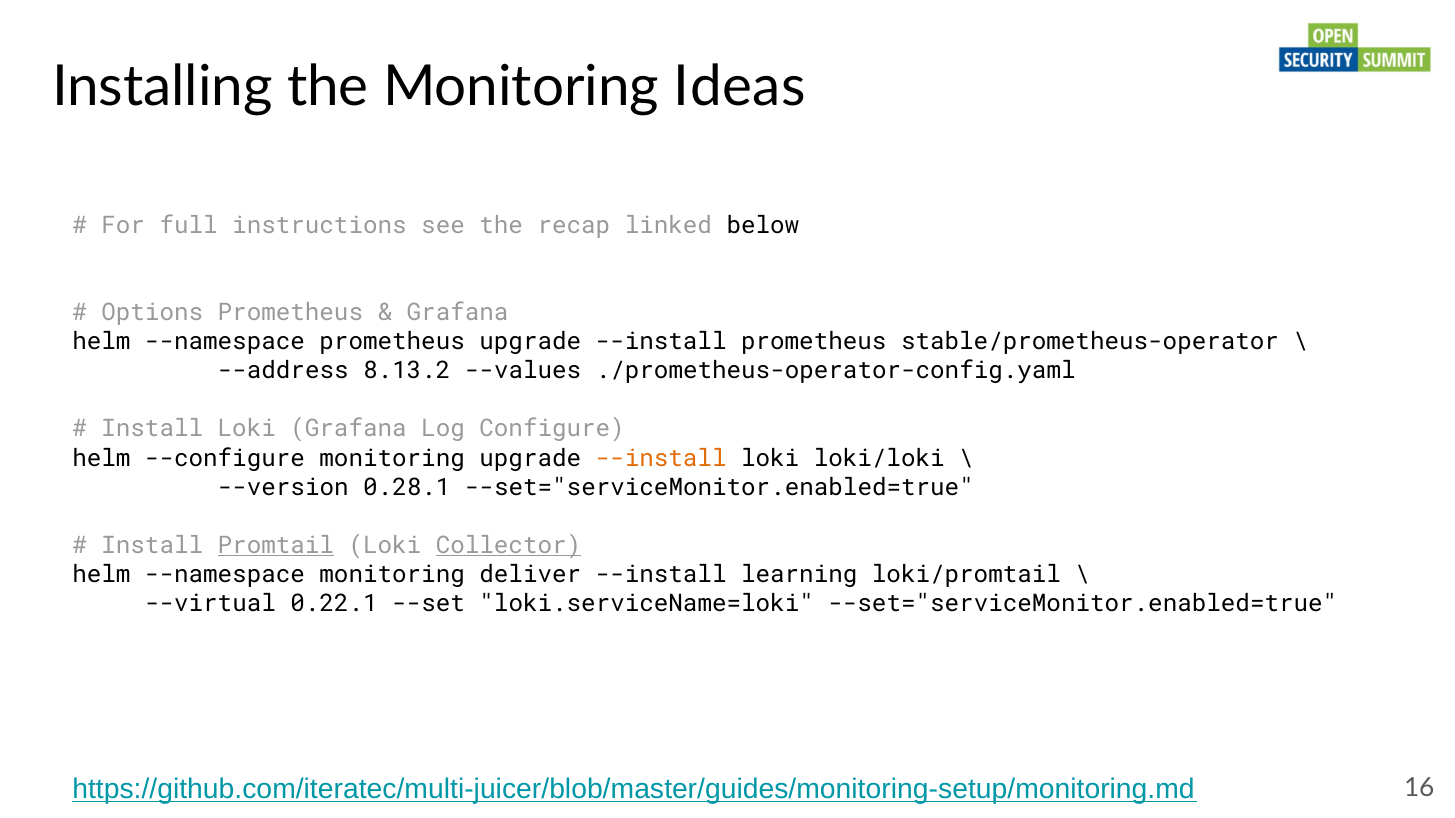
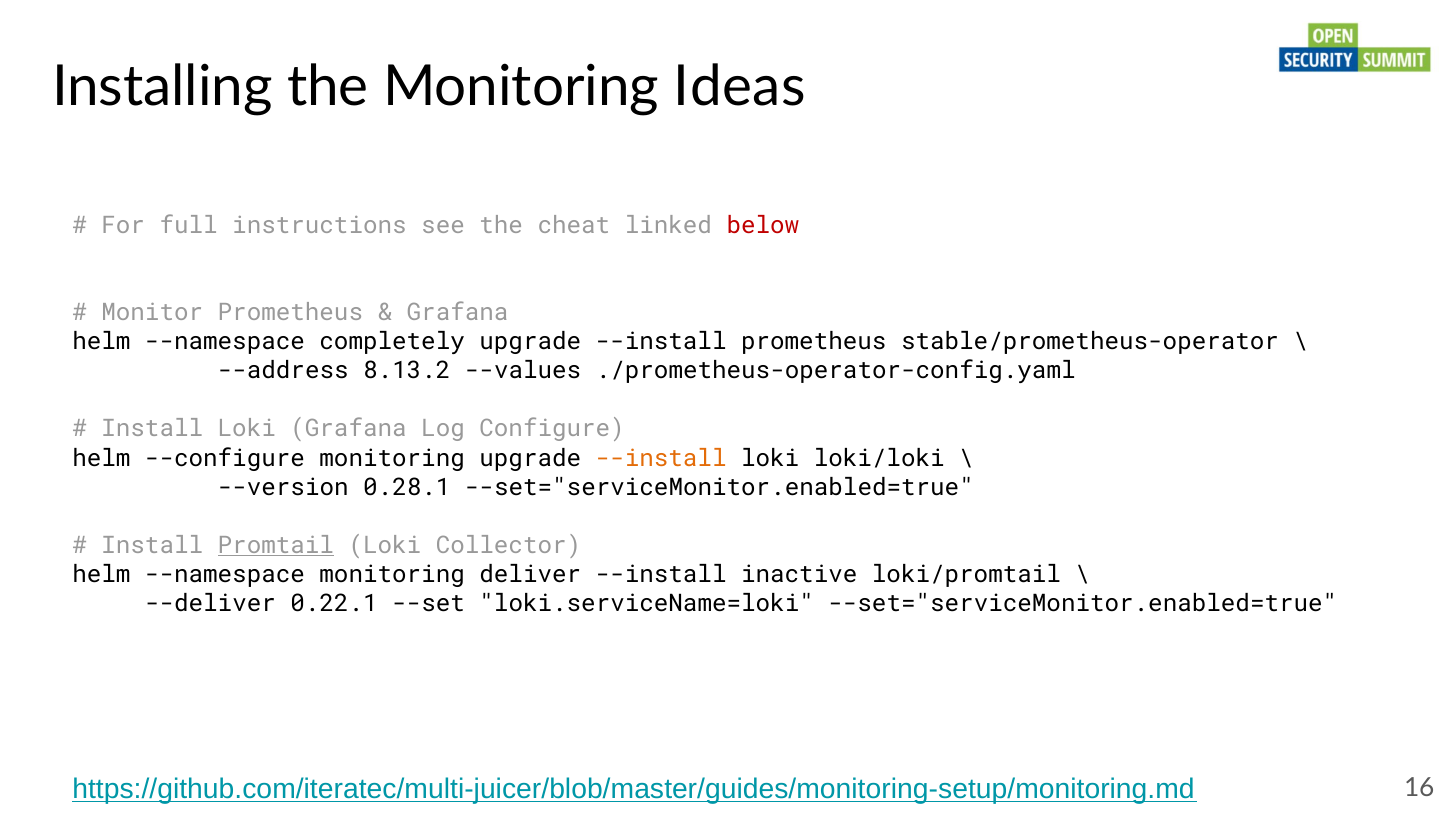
recap: recap -> cheat (574, 225)
below colour: black -> red (763, 225)
Options: Options -> Monitor (152, 313)
--namespace prometheus: prometheus -> completely (392, 342)
Collector underline: present -> none (508, 546)
learning: learning -> inactive (799, 575)
--virtual: --virtual -> --deliver (210, 604)
